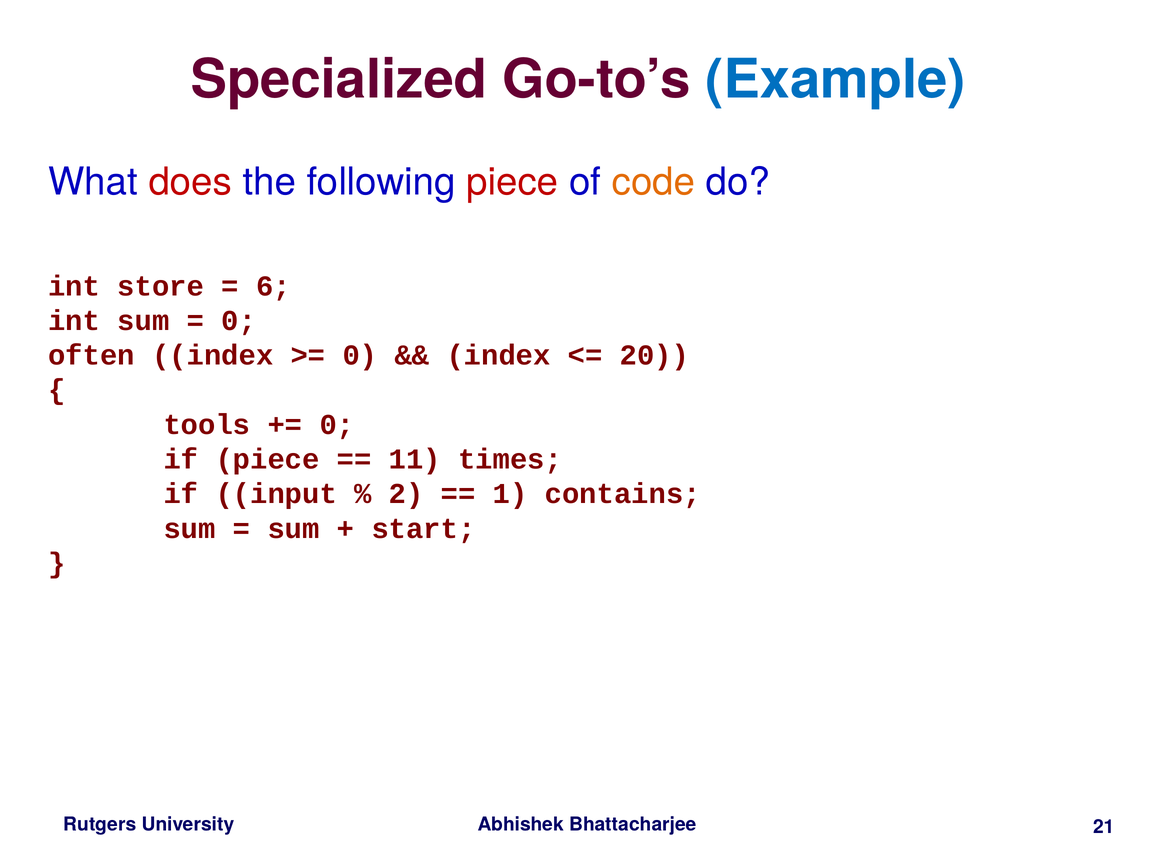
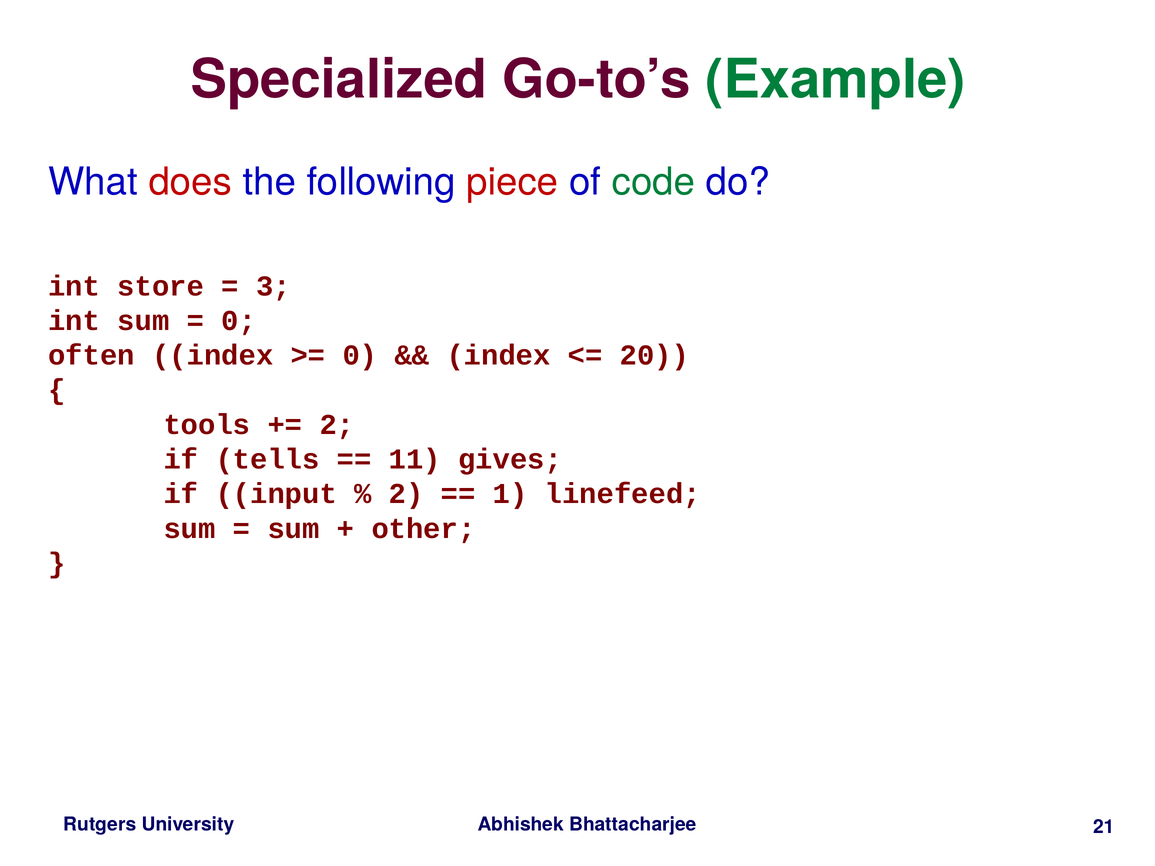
Example colour: blue -> green (836, 80)
code colour: orange -> green (654, 182)
6: 6 -> 3 (273, 286)
0: 0 -> 2 (337, 425)
if piece: piece -> tells (268, 459)
times: times -> gives (510, 459)
contains: contains -> linefeed (623, 494)
start: start -> other (423, 529)
